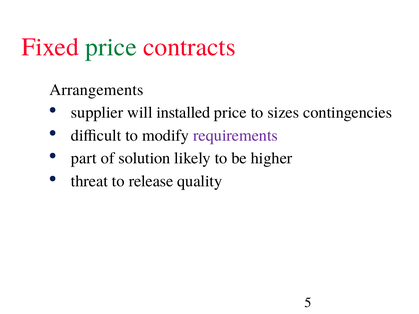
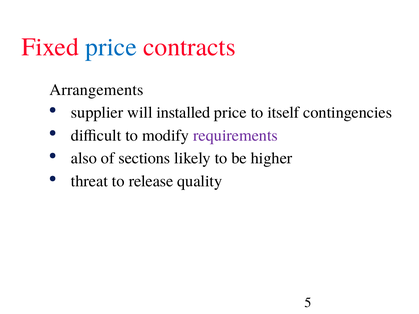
price colour: green -> blue (111, 47)
sizes: sizes -> itself (283, 113)
part: part -> also (84, 158)
solution: solution -> sections (144, 158)
